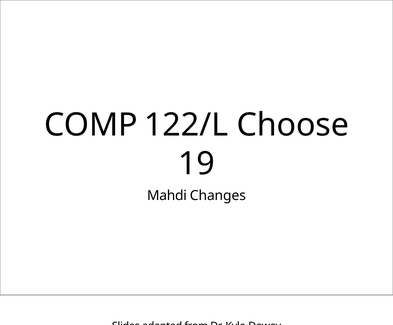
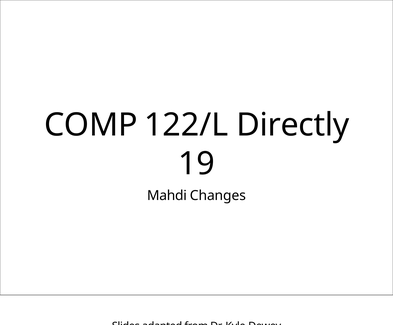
Choose: Choose -> Directly (293, 125)
